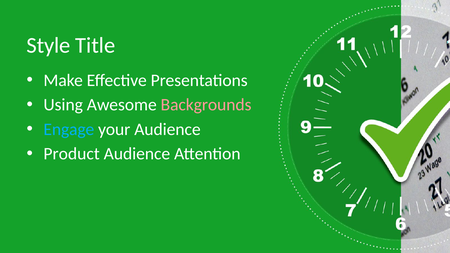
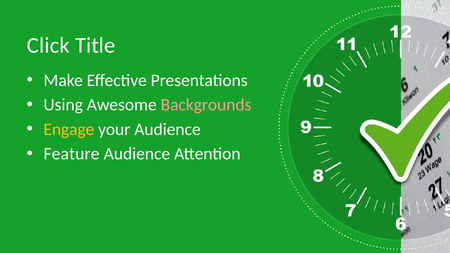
Style: Style -> Click (48, 45)
Engage colour: light blue -> yellow (69, 129)
Product: Product -> Feature (72, 154)
